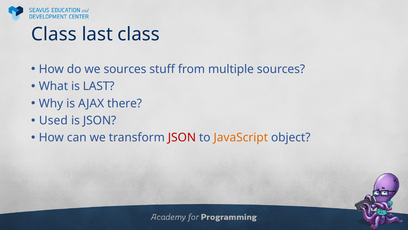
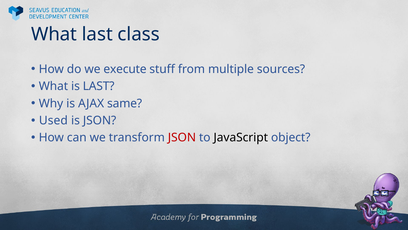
Class: Class -> What (54, 34)
we sources: sources -> execute (125, 69)
there: there -> same (125, 103)
JavaScript colour: orange -> black (241, 137)
